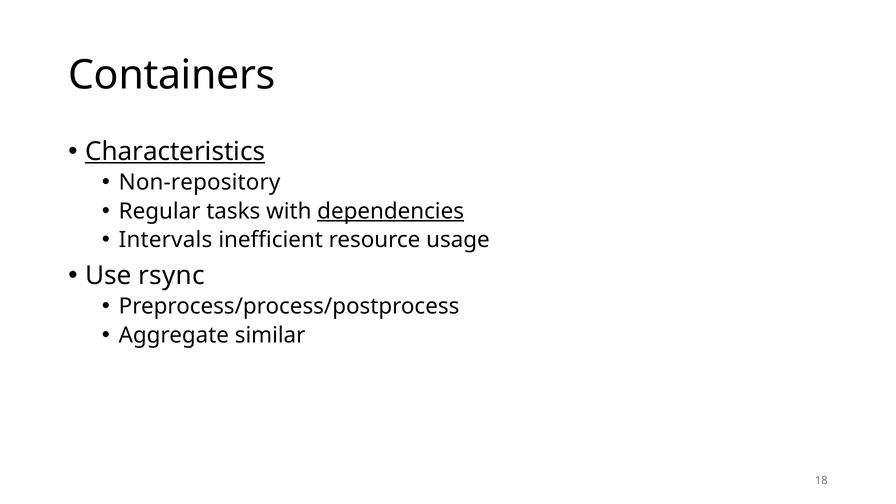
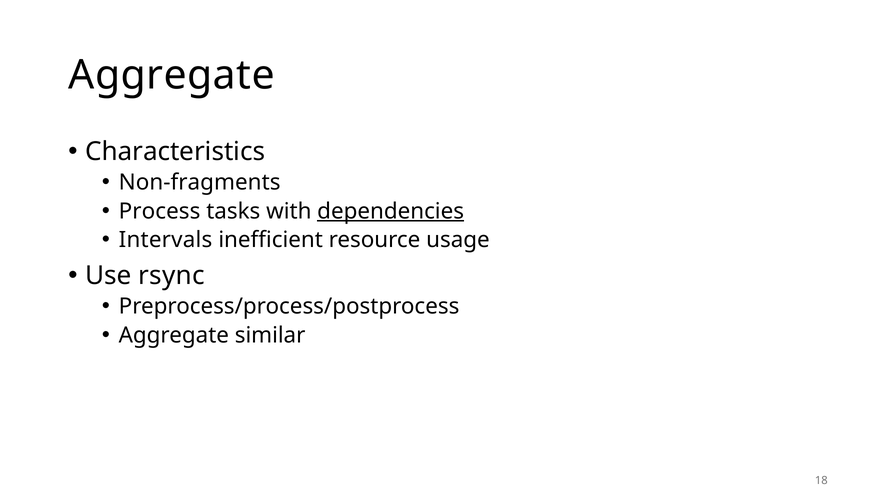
Containers: Containers -> Aggregate (172, 75)
Characteristics underline: present -> none (175, 151)
Non-repository: Non-repository -> Non-fragments (200, 182)
Regular: Regular -> Process (160, 211)
